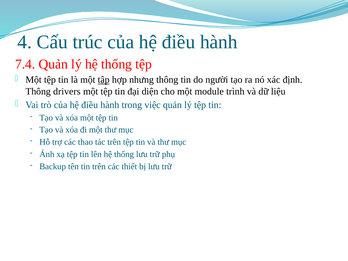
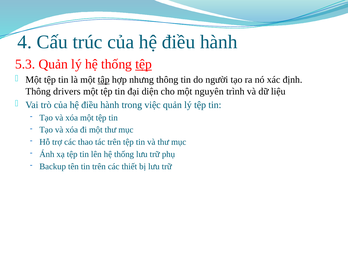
7.4: 7.4 -> 5.3 (25, 64)
tệp underline: none -> present (144, 64)
module: module -> nguyên (209, 91)
